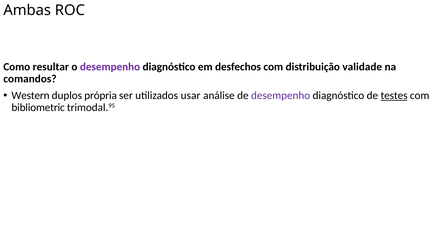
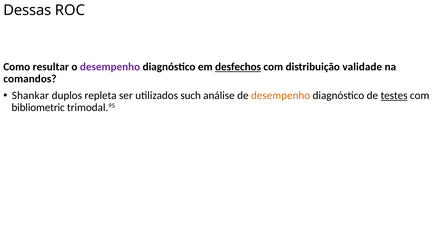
Ambas: Ambas -> Dessas (27, 10)
desfechos underline: none -> present (238, 67)
Western: Western -> Shankar (30, 96)
própria: própria -> repleta (101, 96)
usar: usar -> such (191, 96)
desempenho colour: purple -> orange (281, 96)
